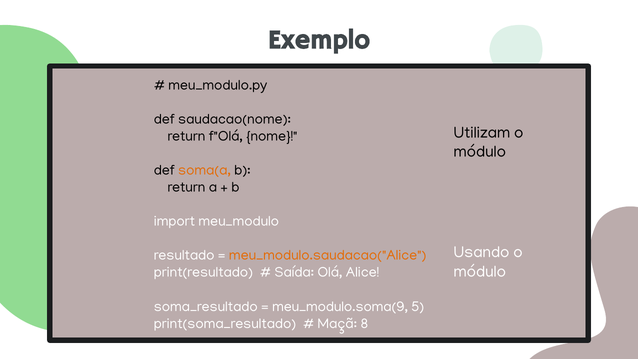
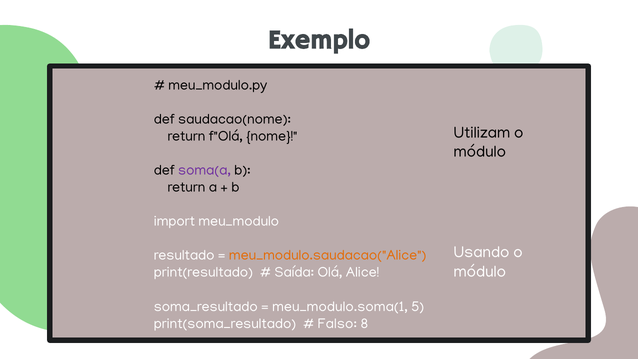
soma(a colour: orange -> purple (204, 170)
meu_modulo.soma(9: meu_modulo.soma(9 -> meu_modulo.soma(1 (340, 306)
Maçã: Maçã -> Falso (337, 323)
